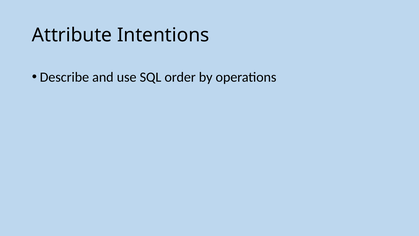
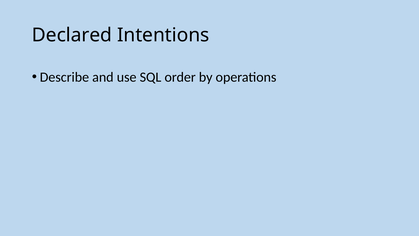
Attribute: Attribute -> Declared (72, 35)
